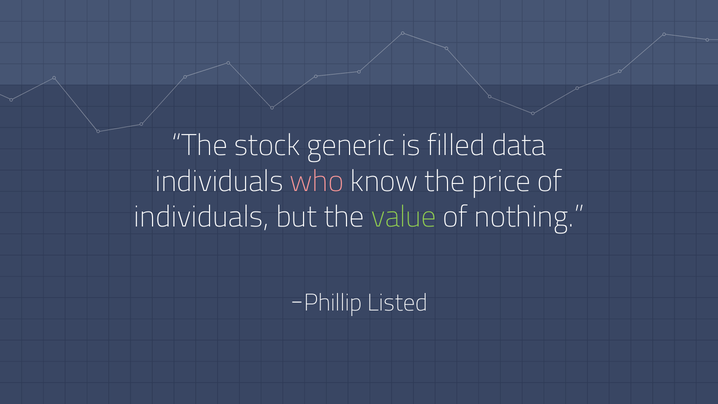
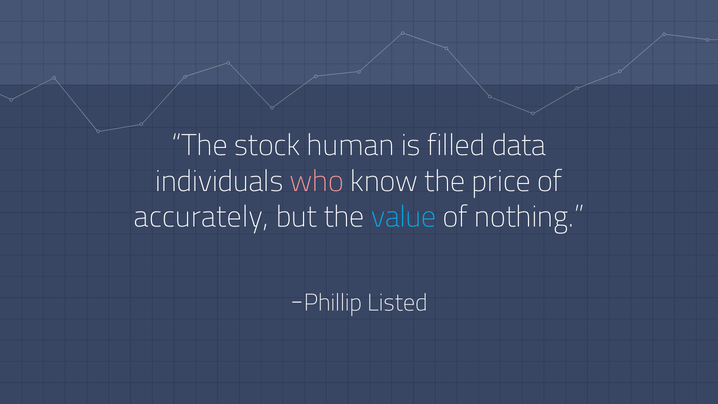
generic: generic -> human (351, 145)
individuals: individuals -> accurately (201, 217)
value colour: light green -> light blue (404, 217)
